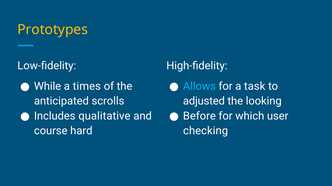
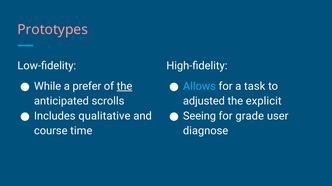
Prototypes colour: yellow -> pink (53, 30)
times: times -> prefer (87, 86)
the underline: none -> present (125, 86)
looking: looking -> explicit (264, 101)
Before: Before -> Seeing (199, 116)
which: which -> grade (250, 116)
hard: hard -> time (81, 131)
checking: checking -> diagnose (206, 131)
